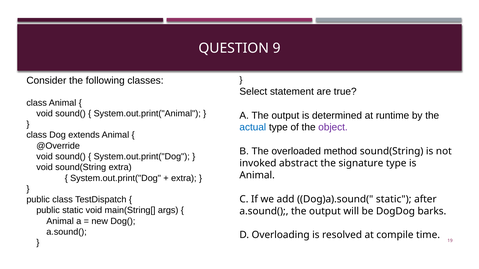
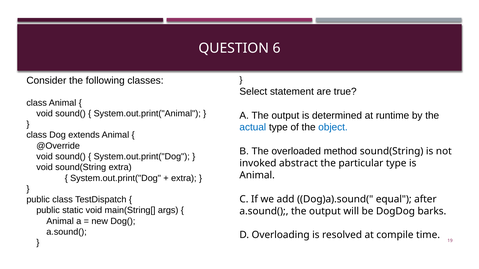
9: 9 -> 6 (277, 48)
object colour: purple -> blue (333, 128)
signature: signature -> particular (361, 163)
Dog)a).sound( static: static -> equal (394, 199)
